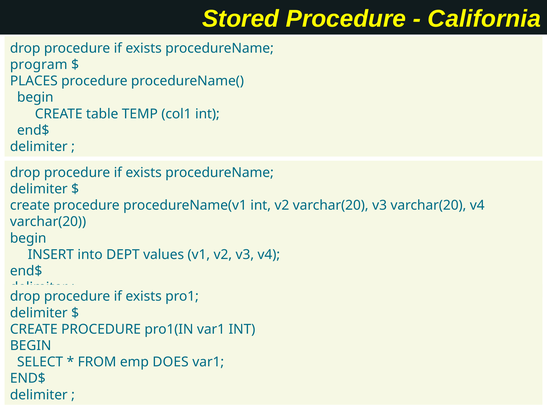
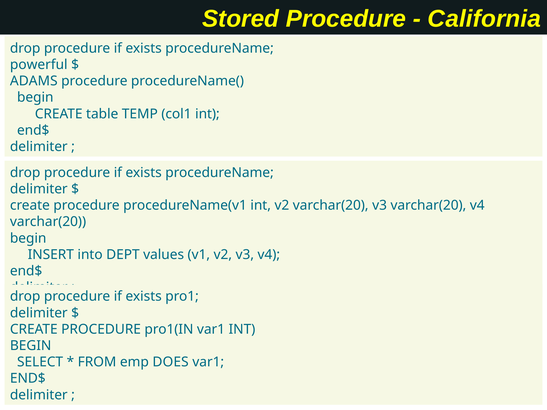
program: program -> powerful (39, 65)
PLACES: PLACES -> ADAMS (34, 81)
